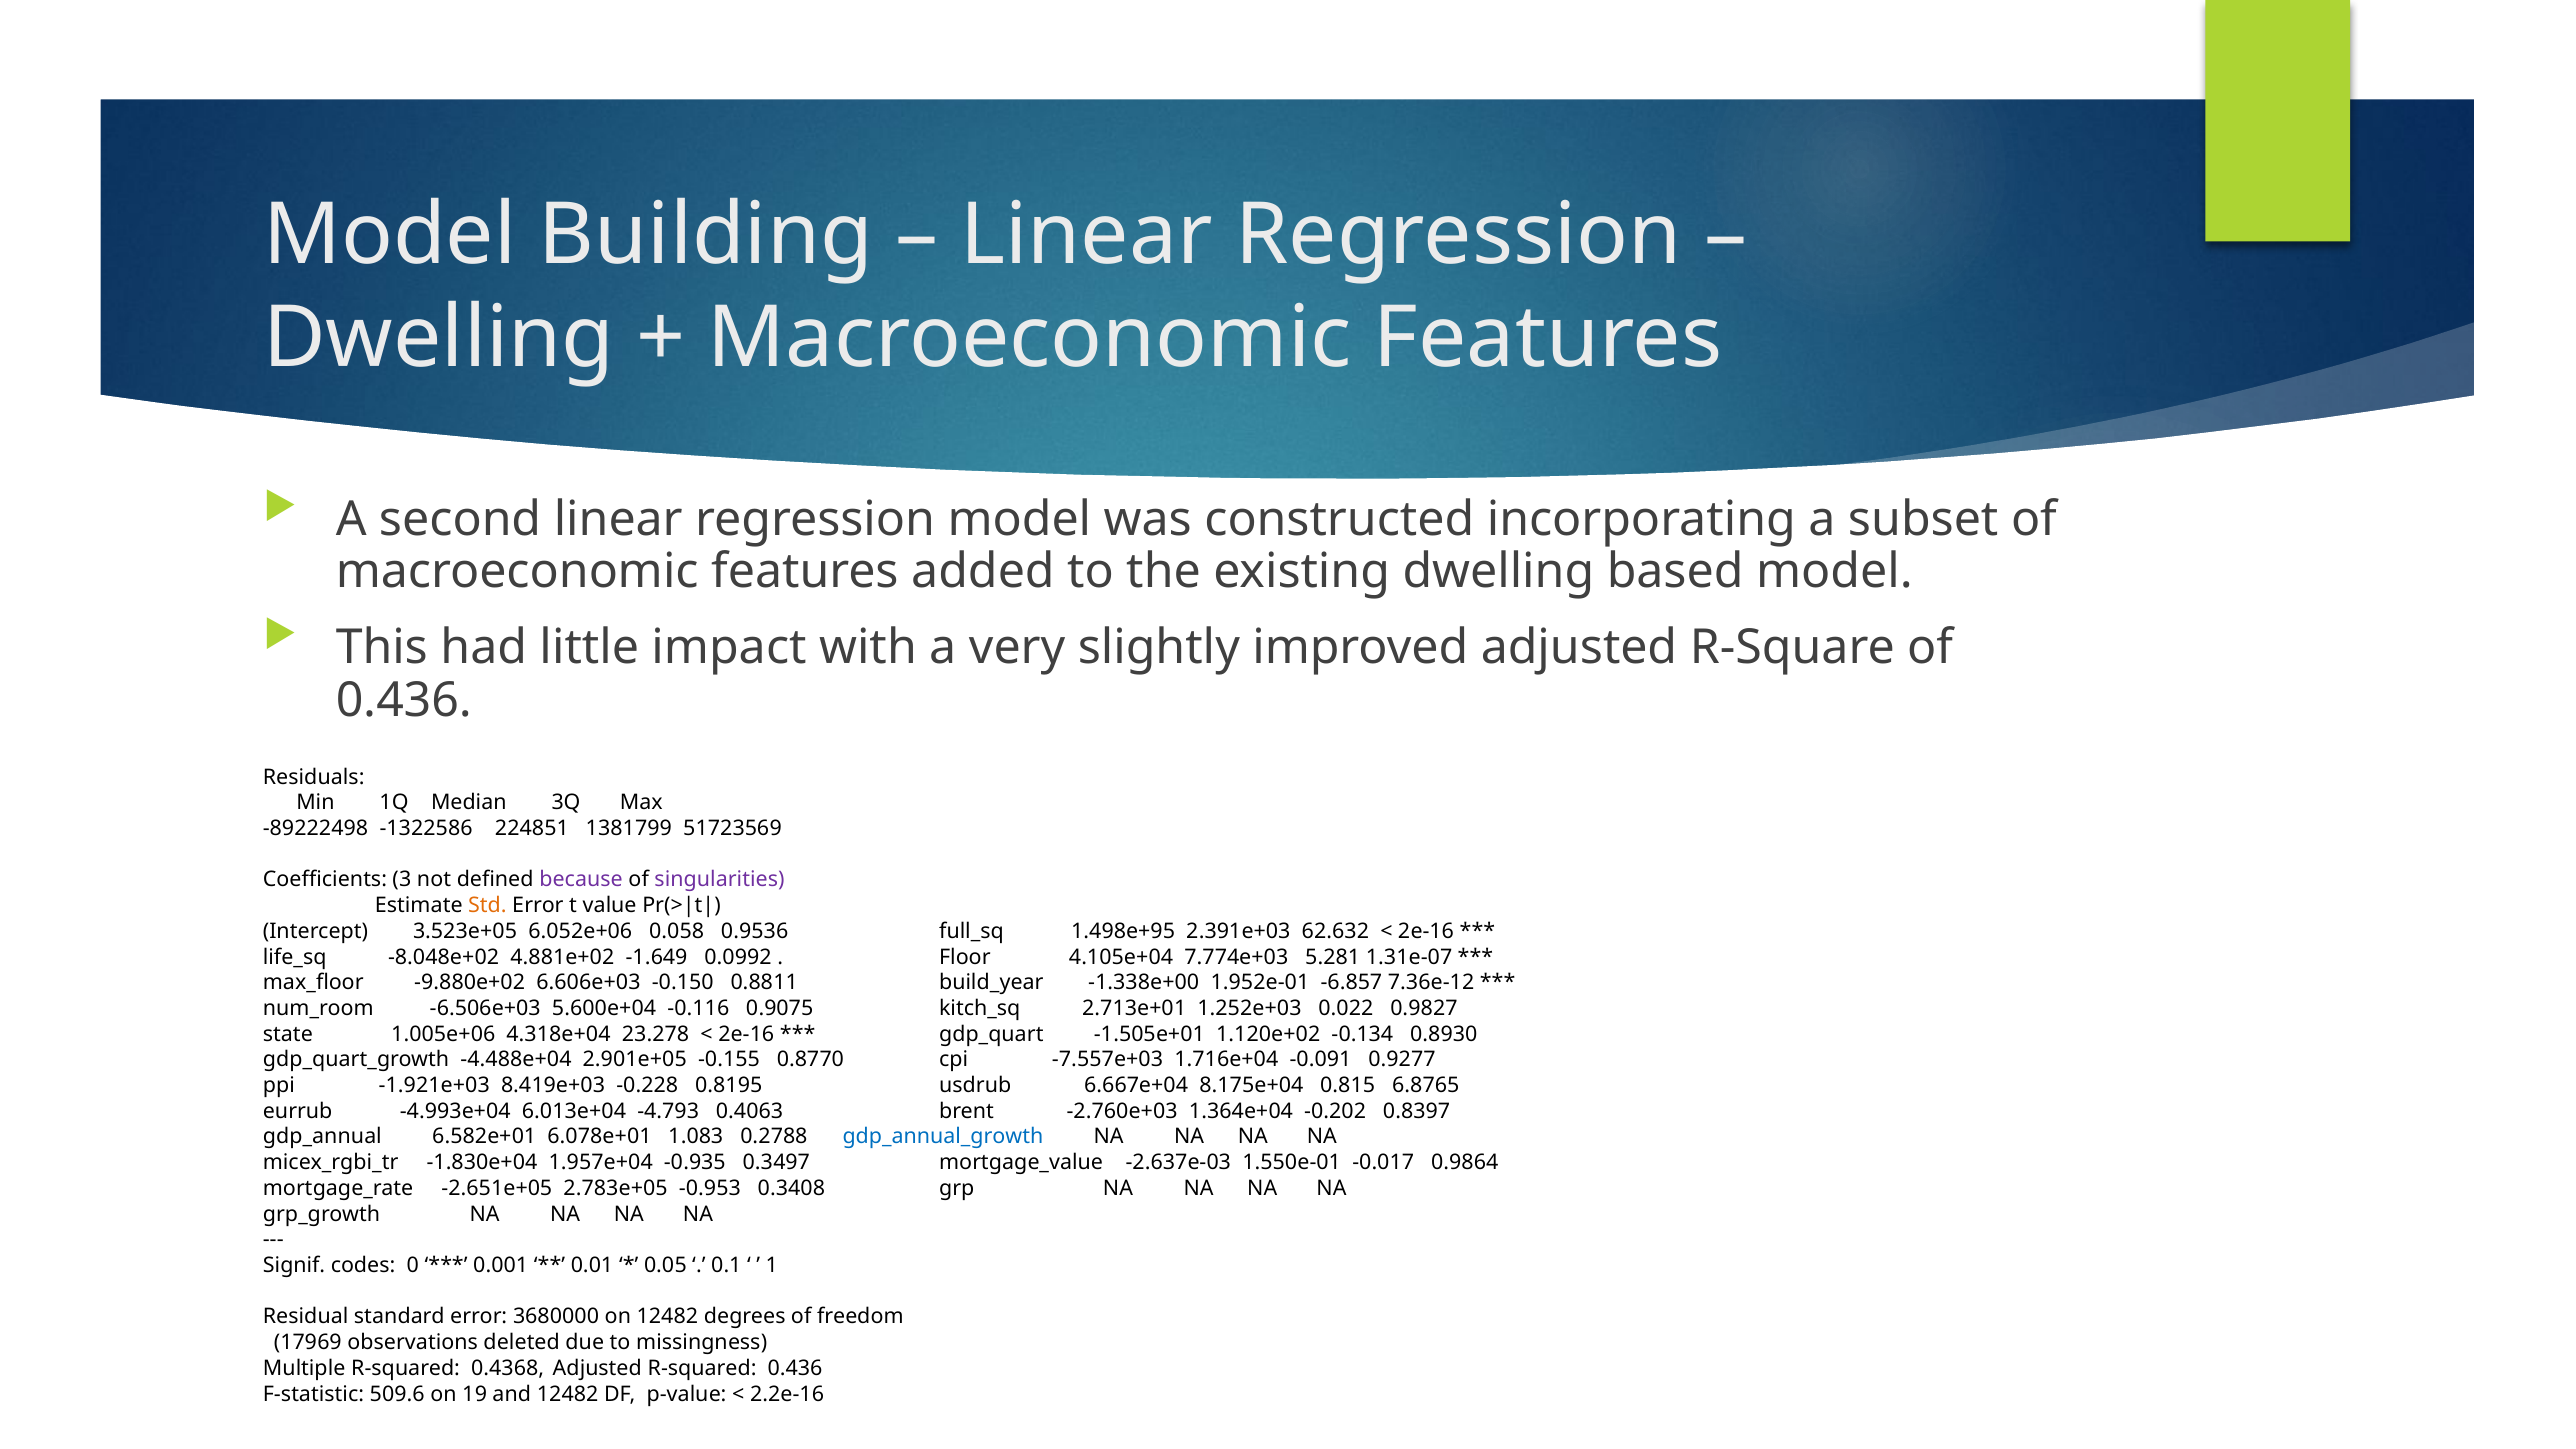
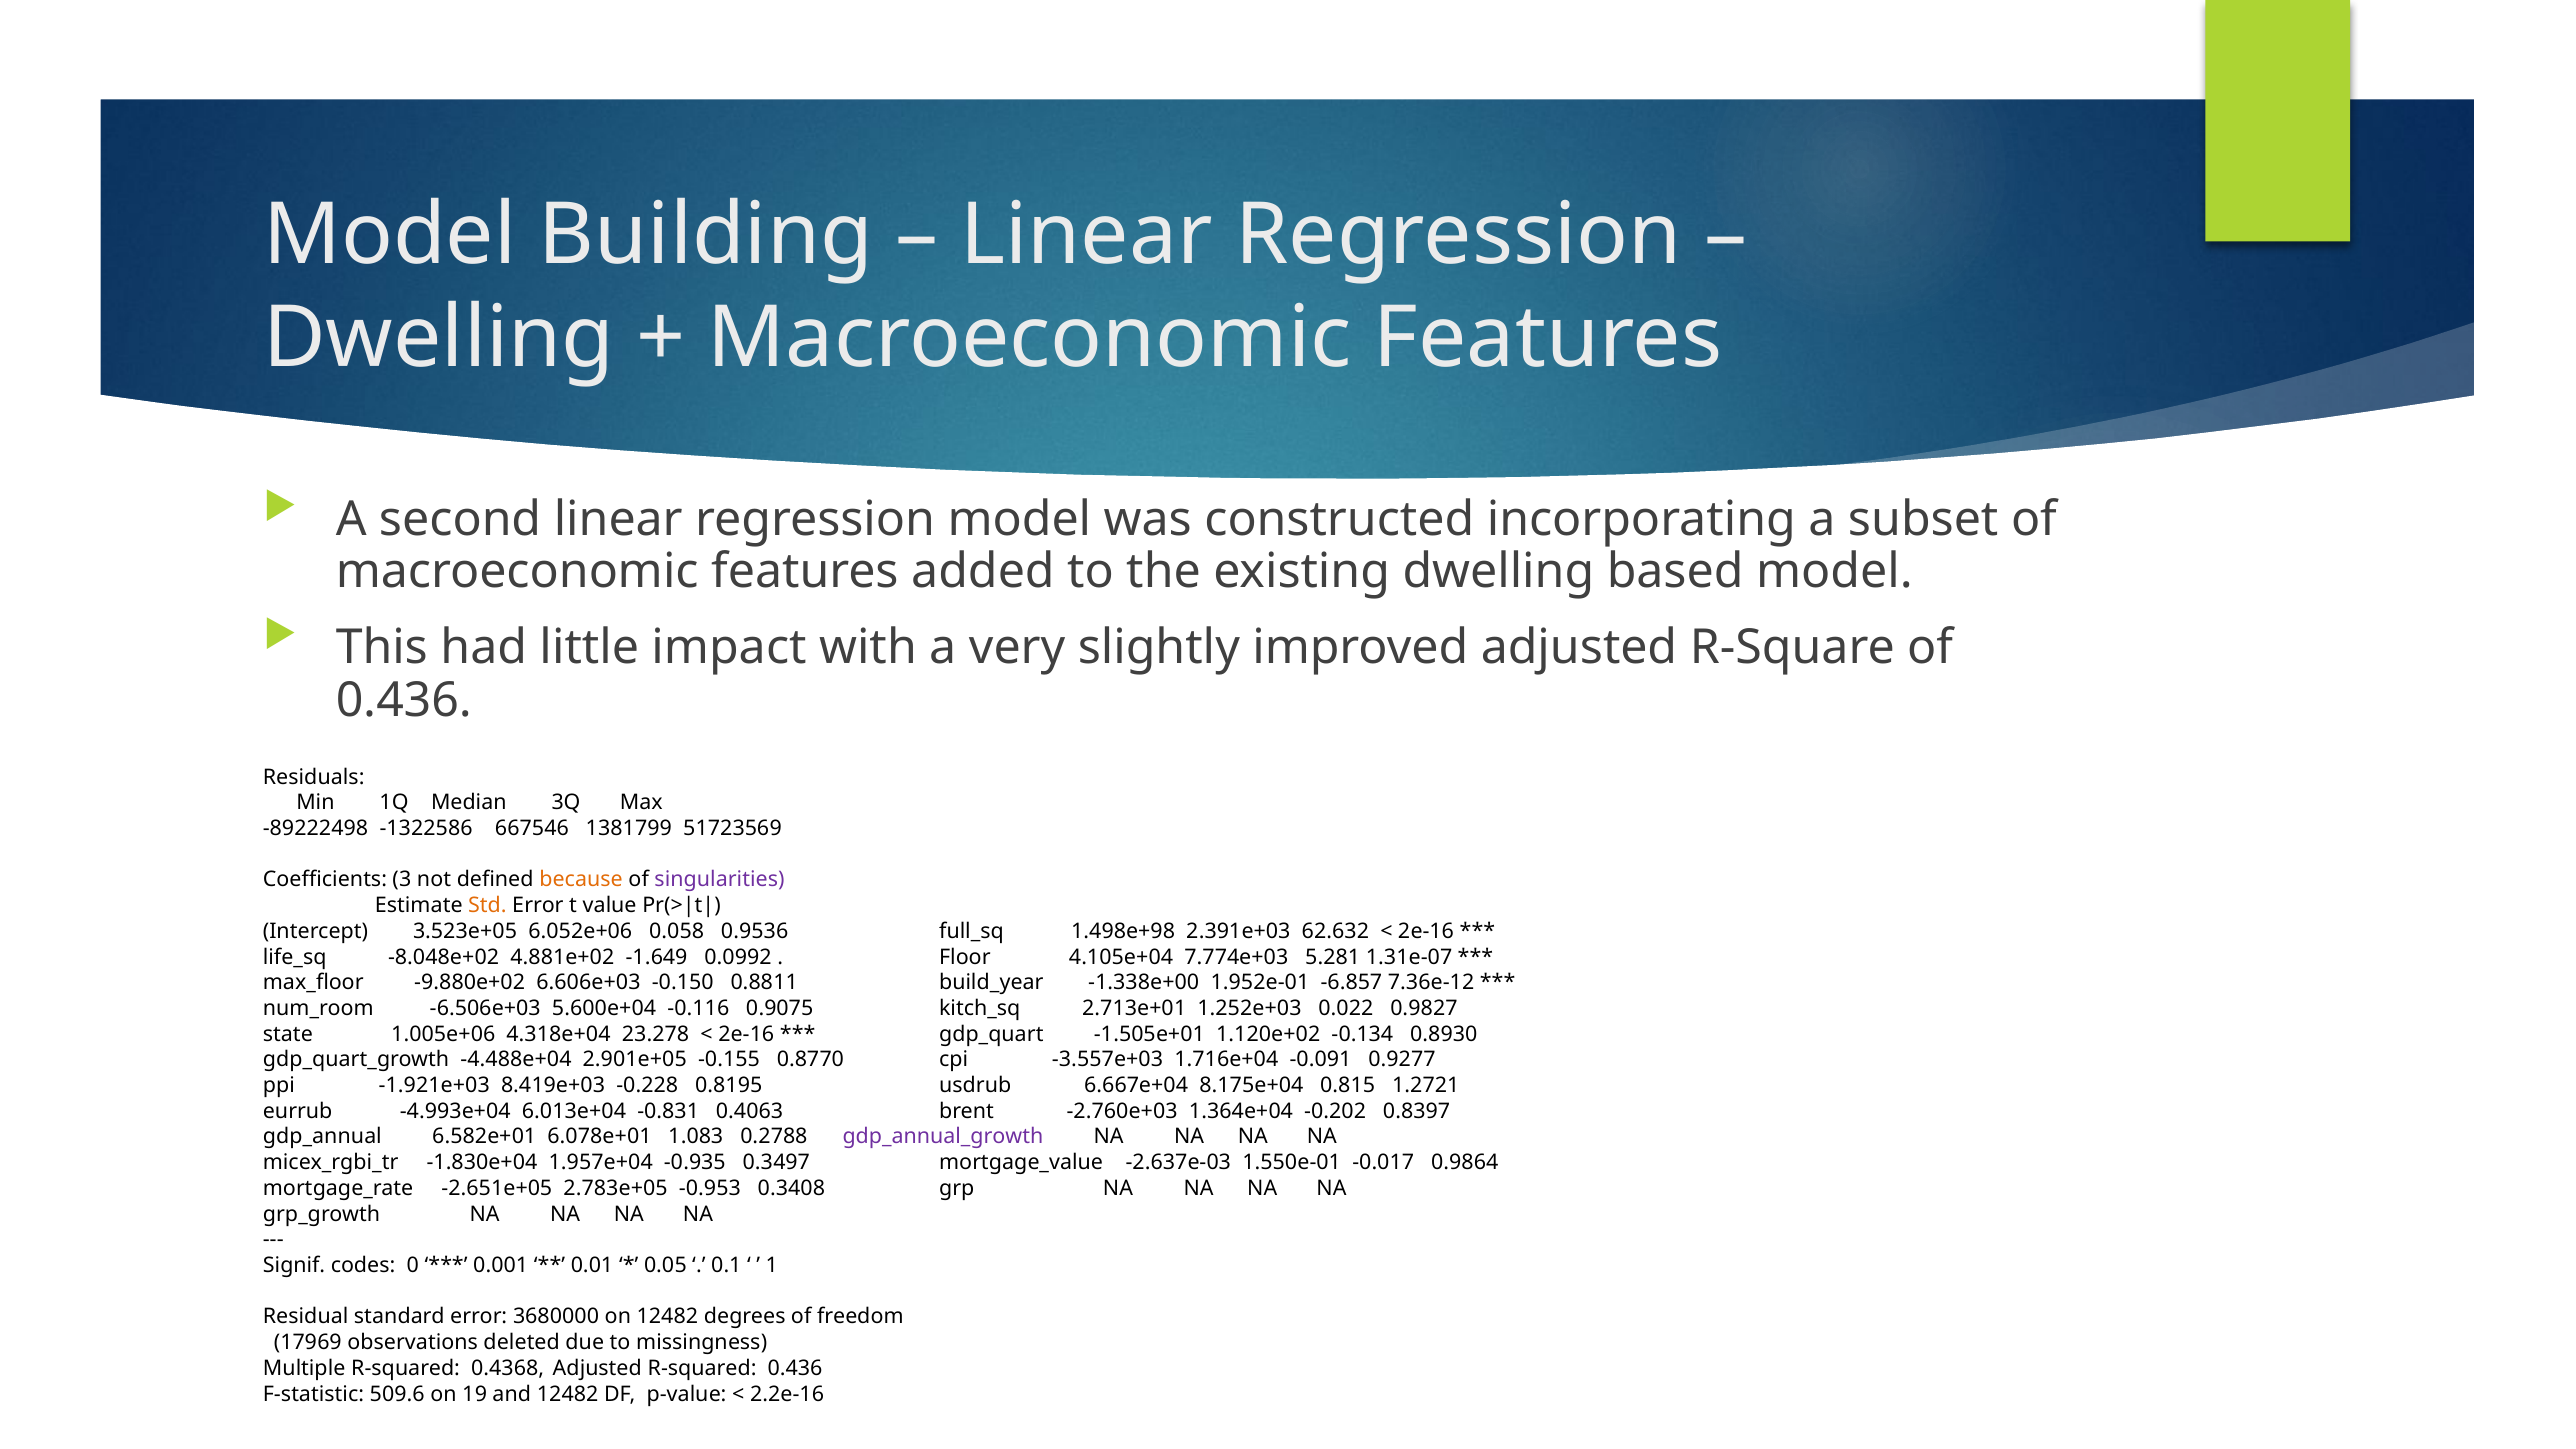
224851: 224851 -> 667546 (532, 828)
because colour: purple -> orange (581, 880)
1.498e+95: 1.498e+95 -> 1.498e+98 (1123, 931)
-7.557e+03: -7.557e+03 -> -3.557e+03 (1107, 1060)
6.8765: 6.8765 -> 1.2721 (1426, 1085)
-4.793: -4.793 -> -0.831 (668, 1111)
gdp_annual_growth colour: blue -> purple (943, 1137)
